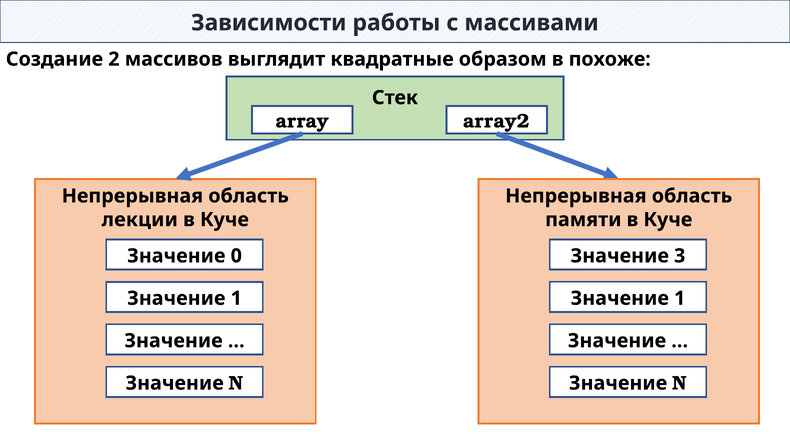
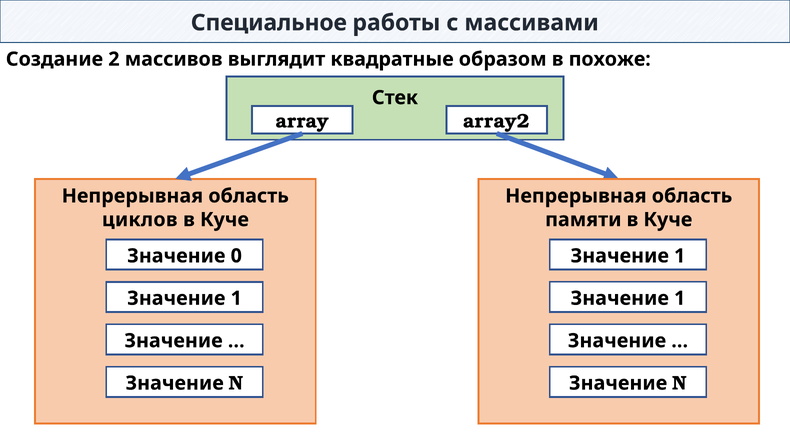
Зависимости: Зависимости -> Специальное (269, 23)
лекции: лекции -> циклов (140, 220)
3: 3 -> 1 (680, 256)
